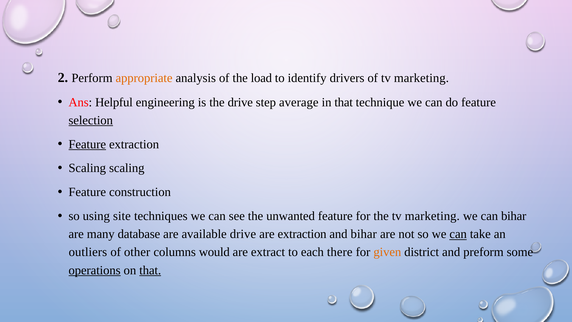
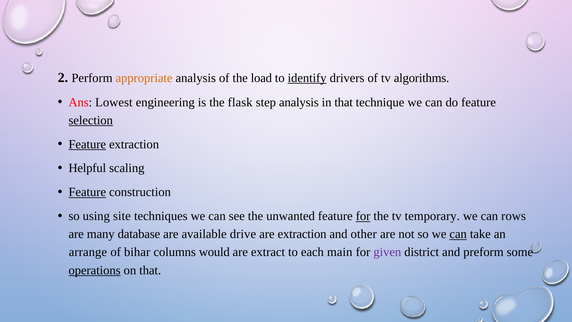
identify underline: none -> present (307, 78)
of tv marketing: marketing -> algorithms (422, 78)
Helpful: Helpful -> Lowest (114, 102)
the drive: drive -> flask (240, 102)
step average: average -> analysis (299, 102)
Scaling: Scaling -> Helpful (87, 168)
Feature underline: none -> present (87, 192)
for underline: none -> present (363, 216)
the tv marketing: marketing -> temporary (432, 216)
can bihar: bihar -> rows (514, 216)
and bihar: bihar -> other (364, 234)
outliers: outliers -> arrange (88, 252)
other: other -> bihar (137, 252)
there: there -> main (340, 252)
given colour: orange -> purple (387, 252)
that underline: present -> none (150, 270)
